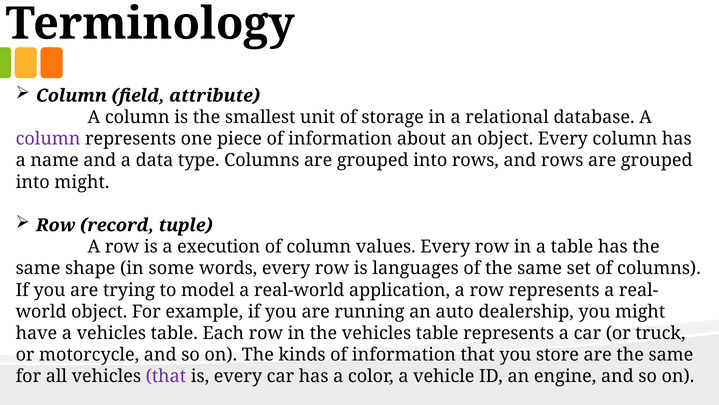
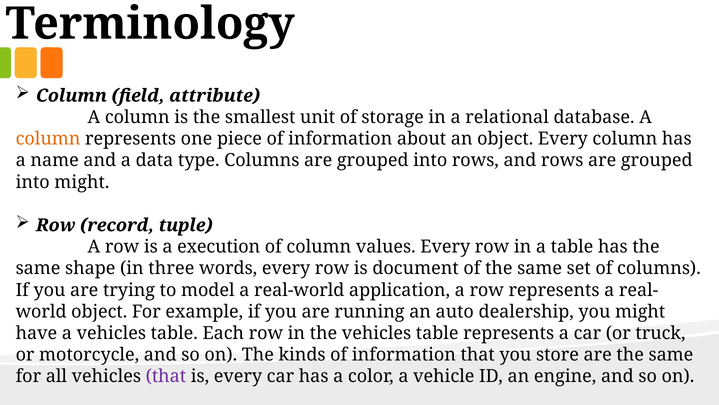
column colour: purple -> orange (48, 139)
some: some -> three (171, 268)
languages: languages -> document (416, 268)
